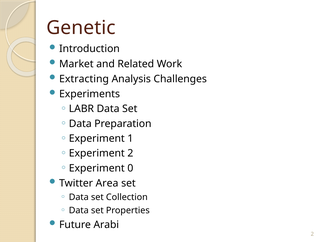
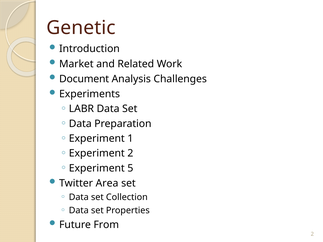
Extracting: Extracting -> Document (84, 79)
0: 0 -> 5 (130, 168)
Arabi: Arabi -> From (106, 225)
